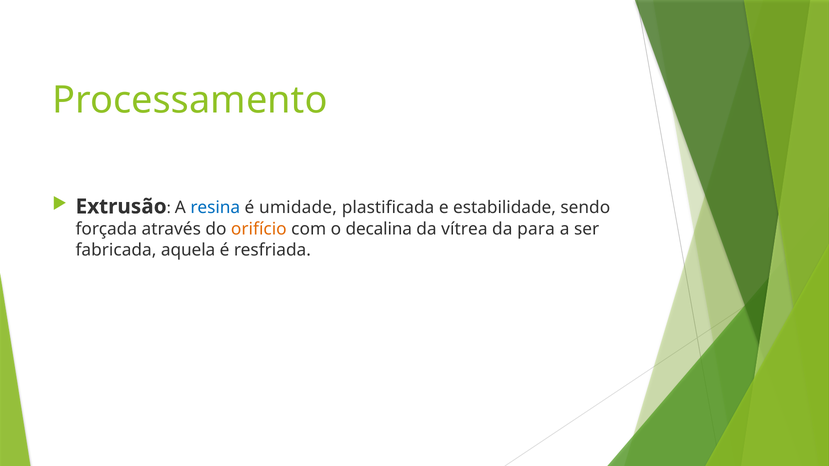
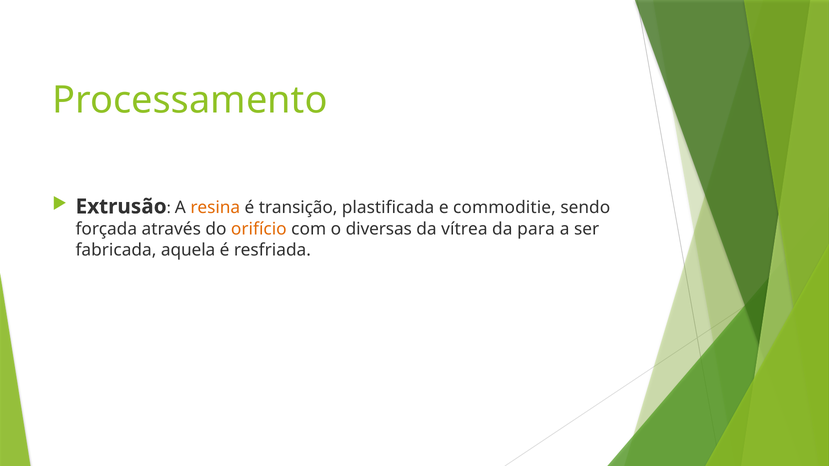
resina colour: blue -> orange (215, 208)
umidade: umidade -> transição (298, 208)
estabilidade: estabilidade -> commoditie (504, 208)
decalina: decalina -> diversas (379, 229)
